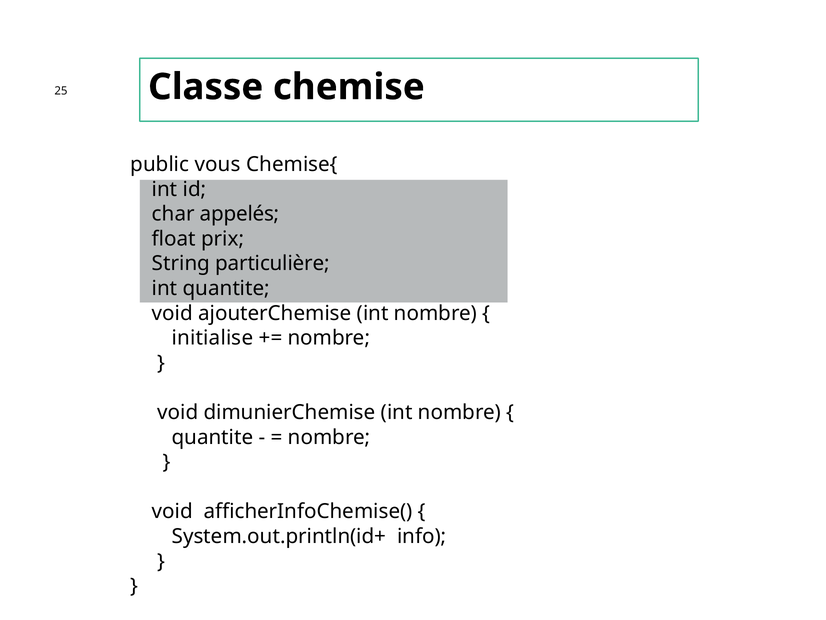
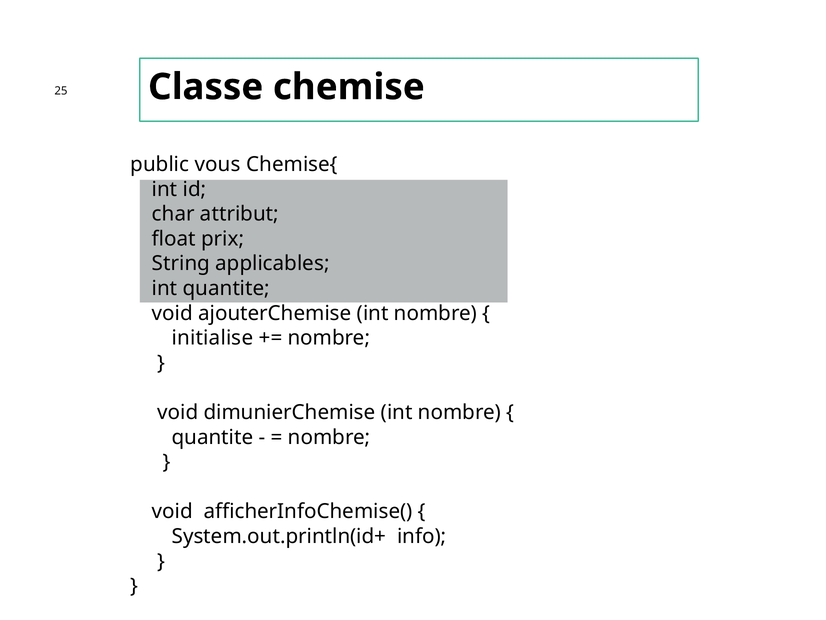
appelés: appelés -> attribut (239, 214)
particulière: particulière -> applicables (272, 263)
